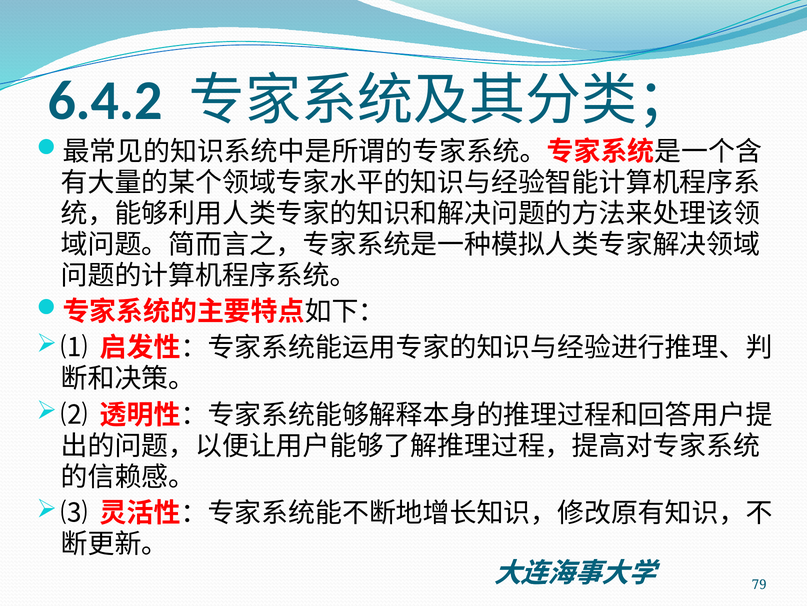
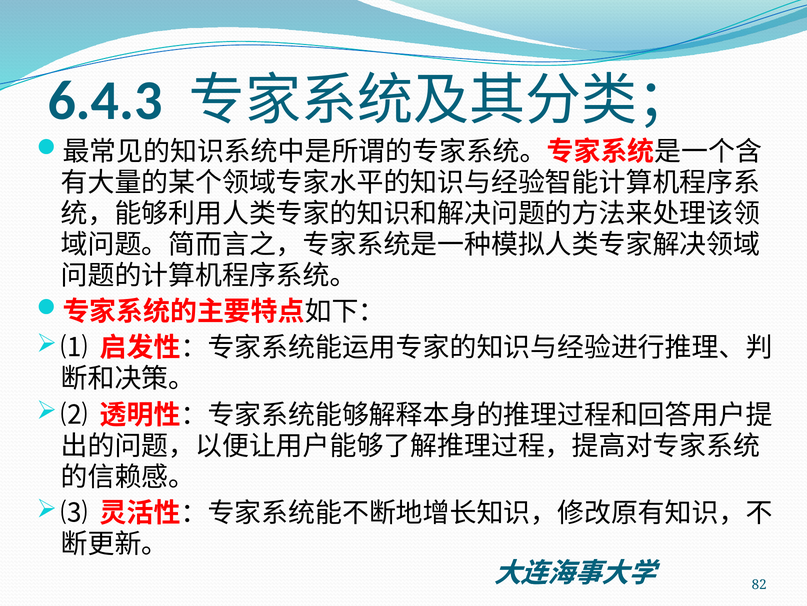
6.4.2: 6.4.2 -> 6.4.3 (105, 100)
79: 79 -> 82 (759, 584)
